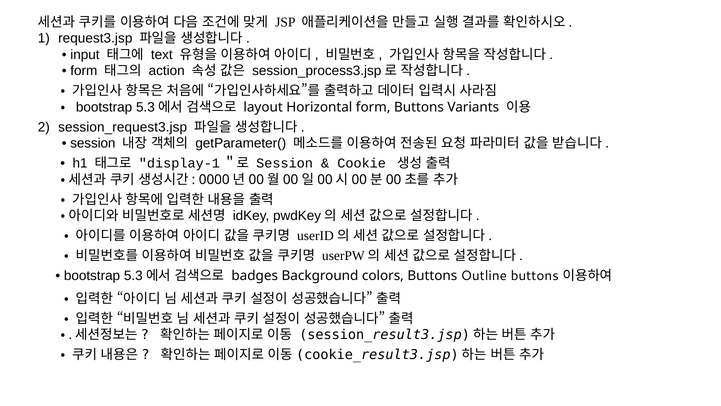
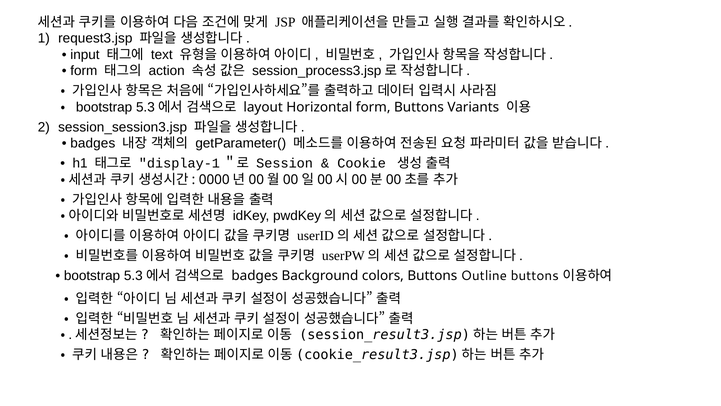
session_request3.jsp: session_request3.jsp -> session_session3.jsp (123, 127)
session: session -> badges (93, 143)
